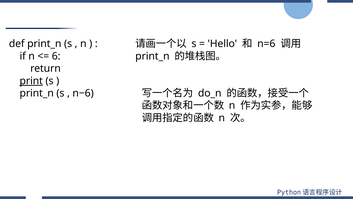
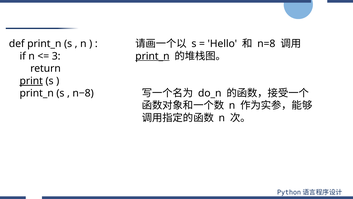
n=6: n=6 -> n=8 (266, 44)
6: 6 -> 3 (56, 56)
print_n underline: none -> present (152, 56)
n−6: n−6 -> n−8 (83, 93)
